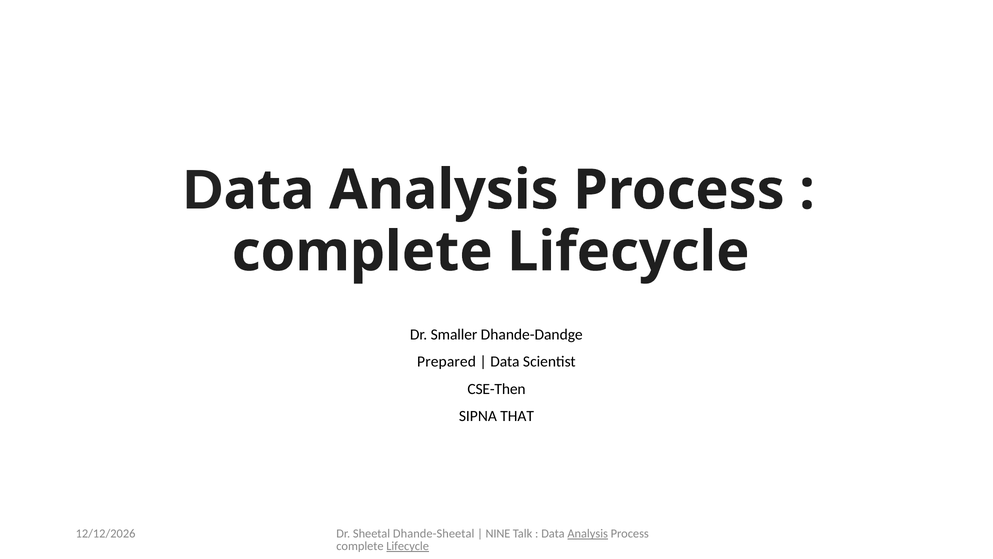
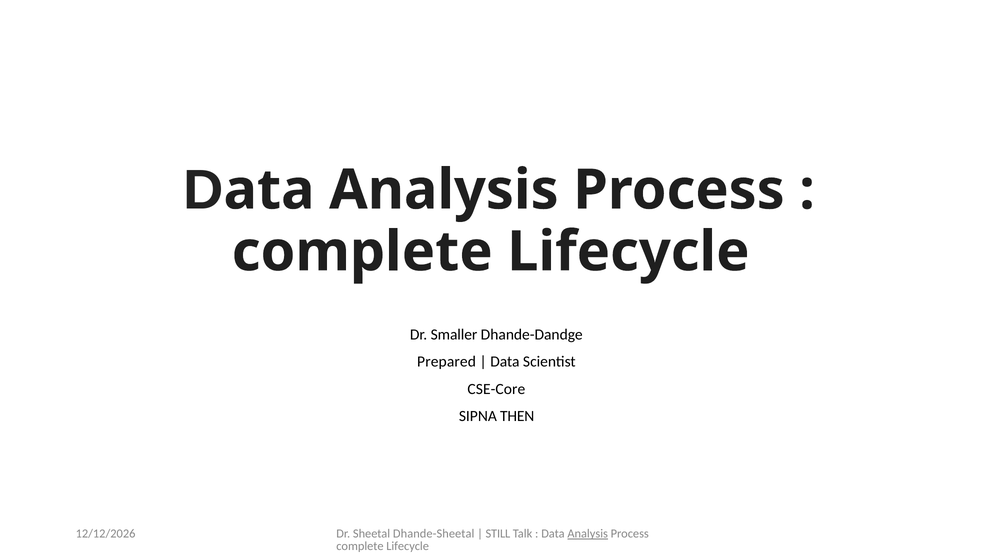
CSE-Then: CSE-Then -> CSE-Core (496, 389)
THAT: THAT -> THEN (517, 416)
NINE: NINE -> STILL (498, 533)
Lifecycle underline: present -> none (408, 546)
